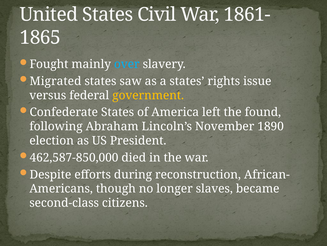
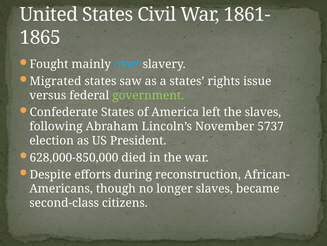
government colour: yellow -> light green (148, 95)
the found: found -> slaves (263, 112)
1890: 1890 -> 5737 (271, 126)
462,587-850,000: 462,587-850,000 -> 628,000-850,000 (74, 157)
